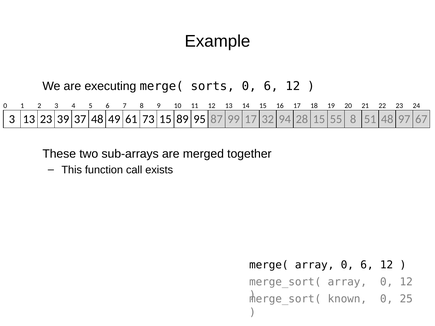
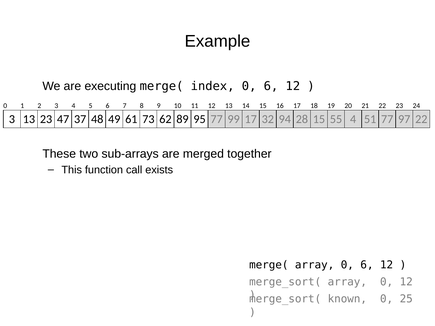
sorts: sorts -> index (213, 86)
39: 39 -> 47 (63, 119)
73 15: 15 -> 62 (165, 119)
95 87: 87 -> 77 (217, 119)
55 8: 8 -> 4 (353, 119)
51 48: 48 -> 77 (387, 119)
97 67: 67 -> 22 (421, 119)
